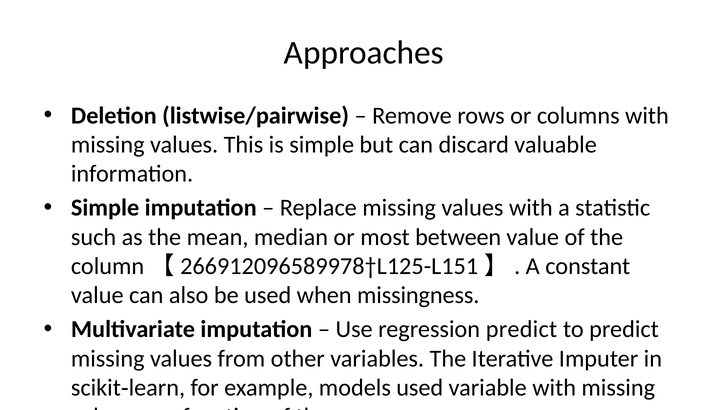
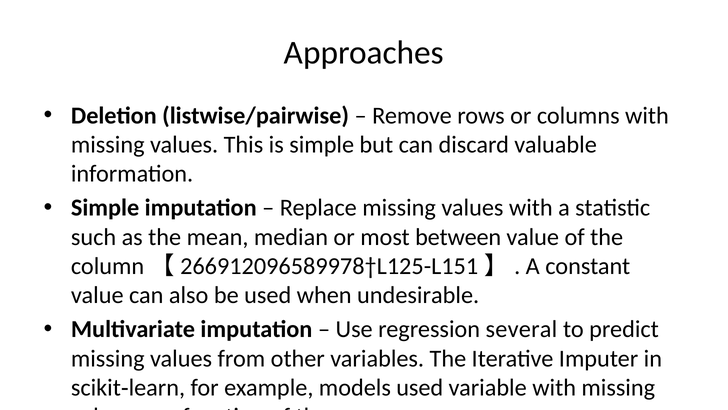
missingness: missingness -> undesirable (418, 295)
regression predict: predict -> several (521, 329)
